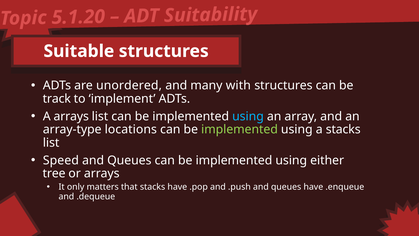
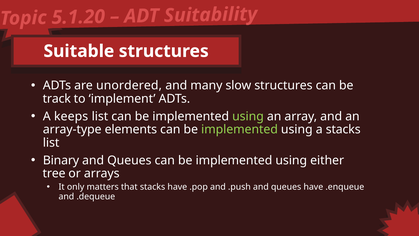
with: with -> slow (238, 85)
A arrays: arrays -> keeps (71, 116)
using colour: light blue -> light green (248, 116)
locations: locations -> elements (131, 129)
Speed: Speed -> Binary (61, 160)
